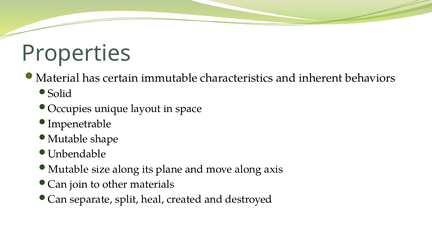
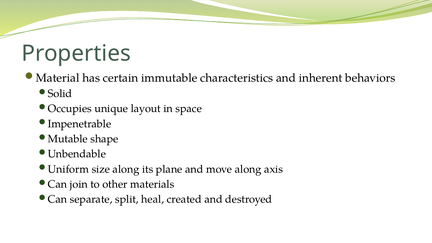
Mutable: Mutable -> Uniform (68, 169)
